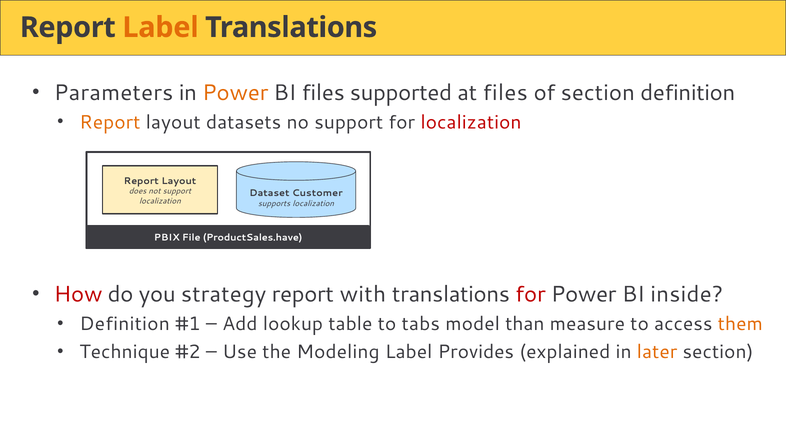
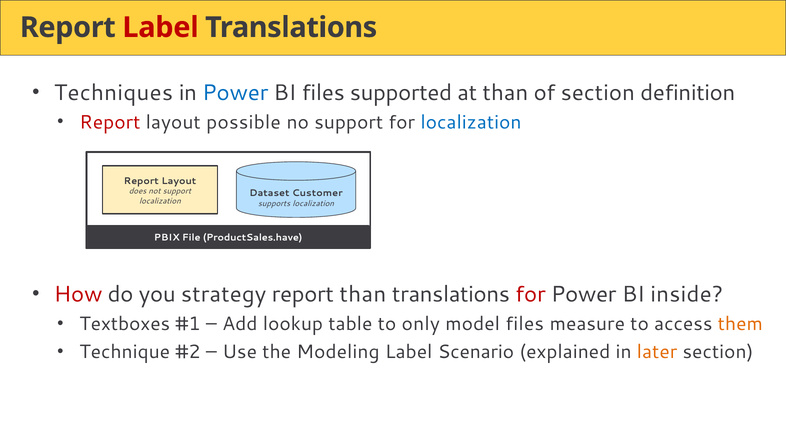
Label colour: orange -> red (161, 27)
Parameters: Parameters -> Techniques (114, 93)
Power colour: orange -> blue (235, 93)
at files: files -> than (505, 93)
Report colour: orange -> red (110, 122)
datasets: datasets -> possible (244, 122)
localization colour: red -> blue (471, 122)
report with: with -> than (363, 295)
Definition: Definition -> Textboxes (125, 324)
tabs: tabs -> only (421, 324)
model than: than -> files (525, 324)
Provides: Provides -> Scenario (476, 352)
